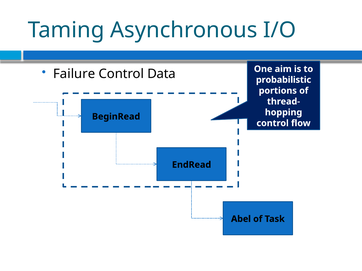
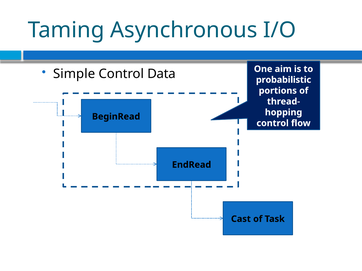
Failure: Failure -> Simple (74, 74)
Abel: Abel -> Cast (241, 219)
